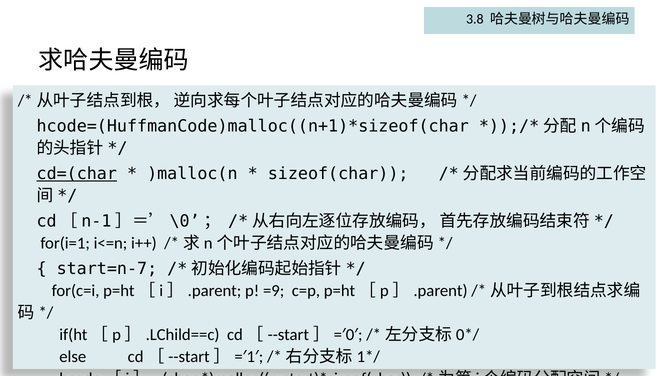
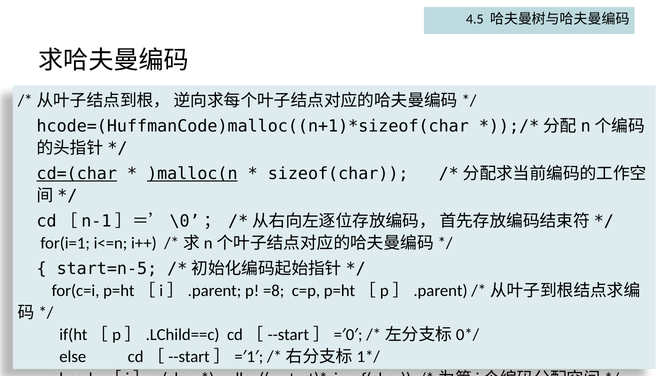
3.8: 3.8 -> 4.5 (475, 19)
)malloc(n underline: none -> present (192, 174)
start=n-7: start=n-7 -> start=n-5 (107, 268)
=9: =9 -> =8 (274, 290)
